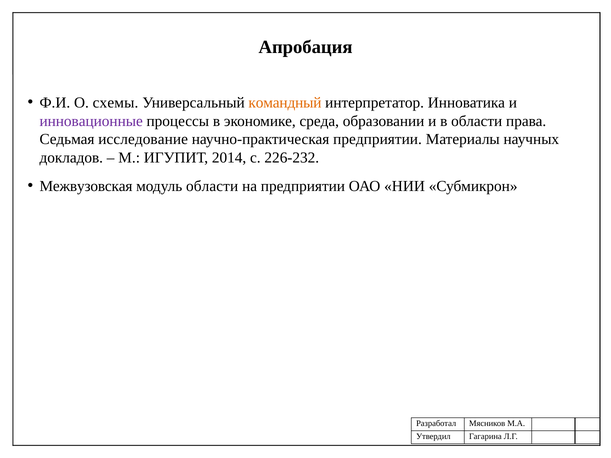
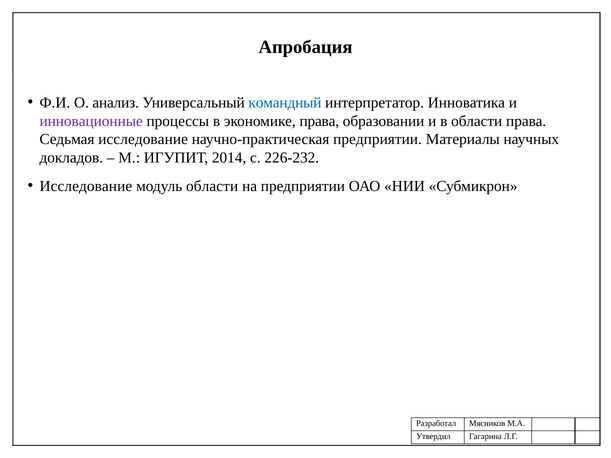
схемы: схемы -> анализ (116, 103)
командный colour: orange -> blue (285, 103)
экономике среда: среда -> права (319, 121)
Межвузовская: Межвузовская -> Исследование (86, 186)
